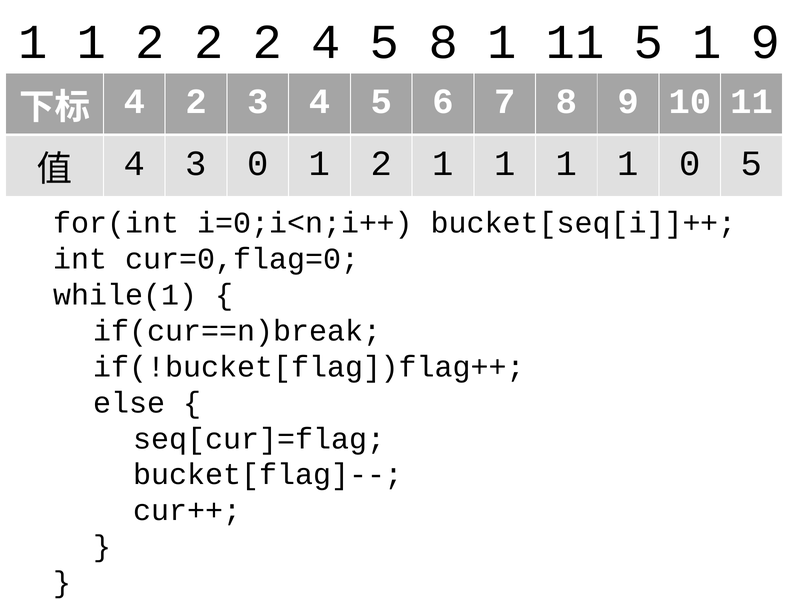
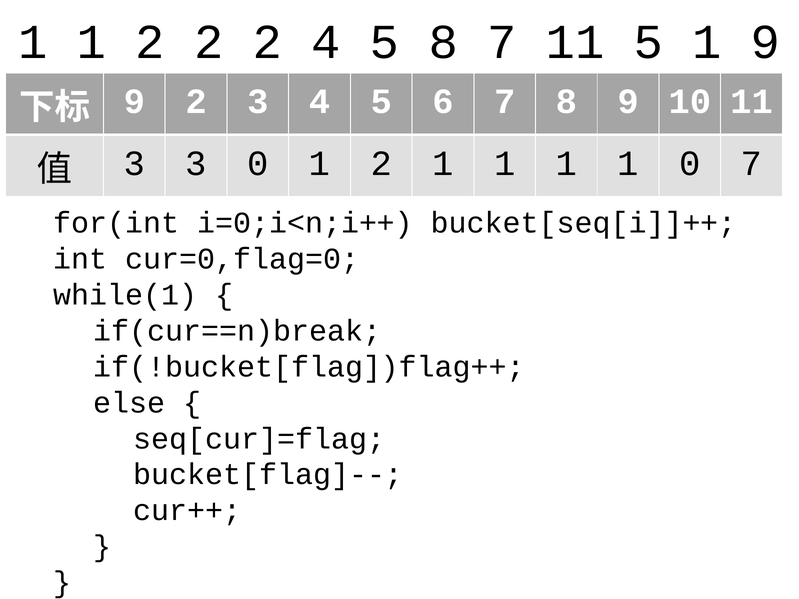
8 1: 1 -> 7 (502, 42)
4: 4 -> 9 (134, 102)
4: 4 -> 3 (134, 163)
0 5: 5 -> 7 (752, 163)
